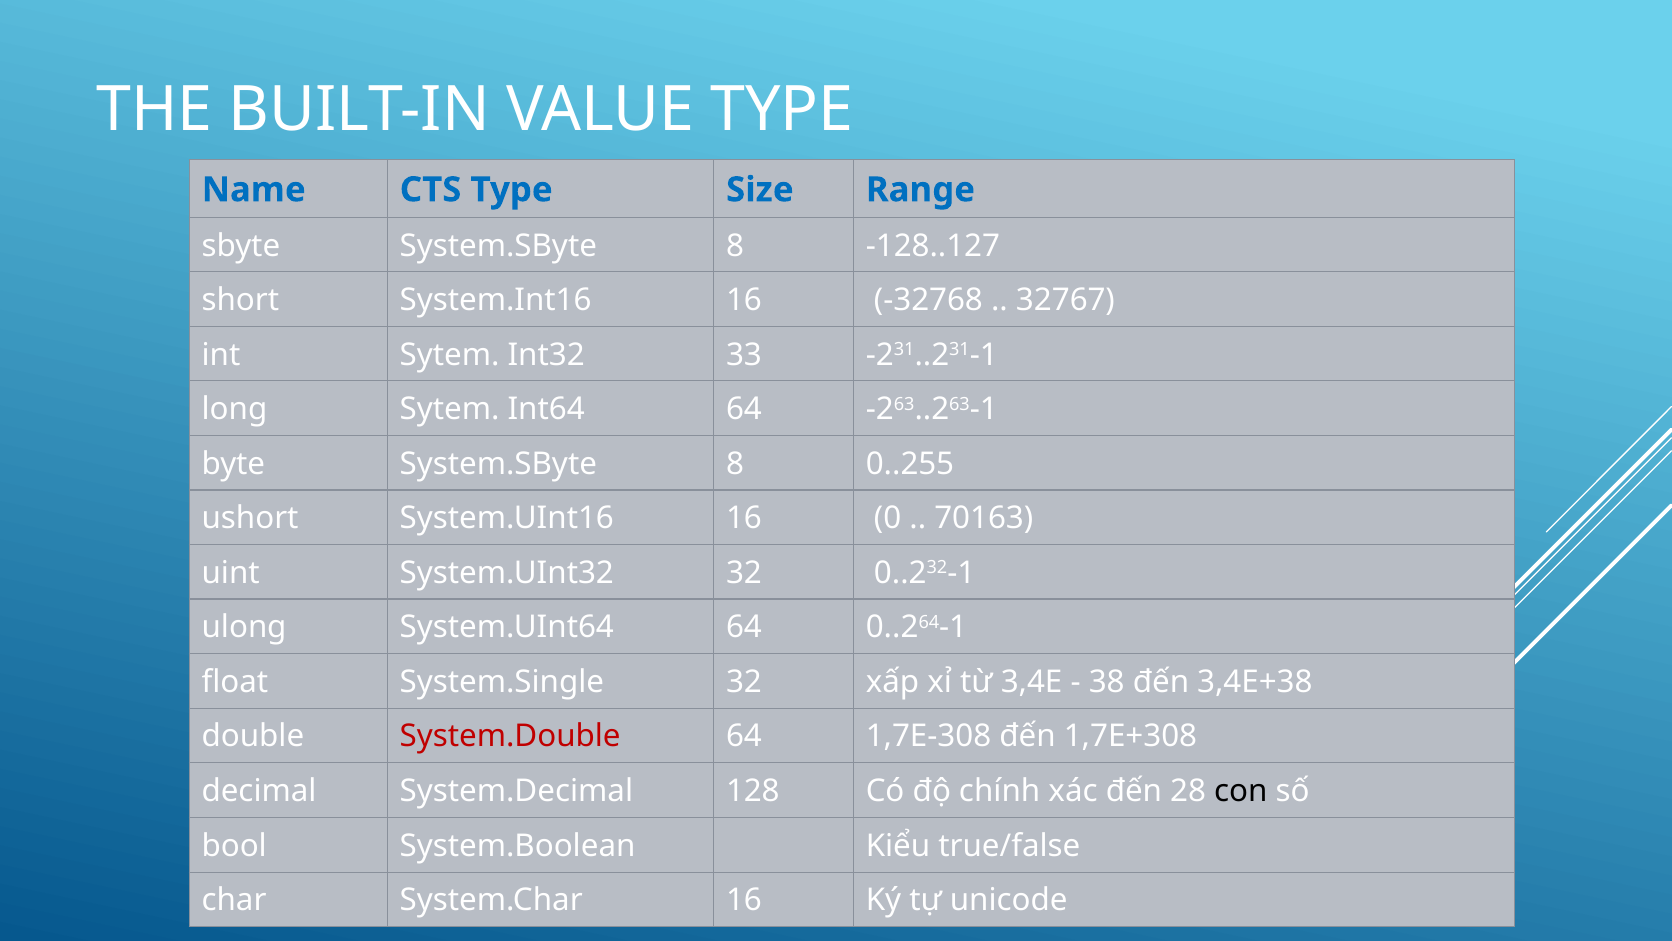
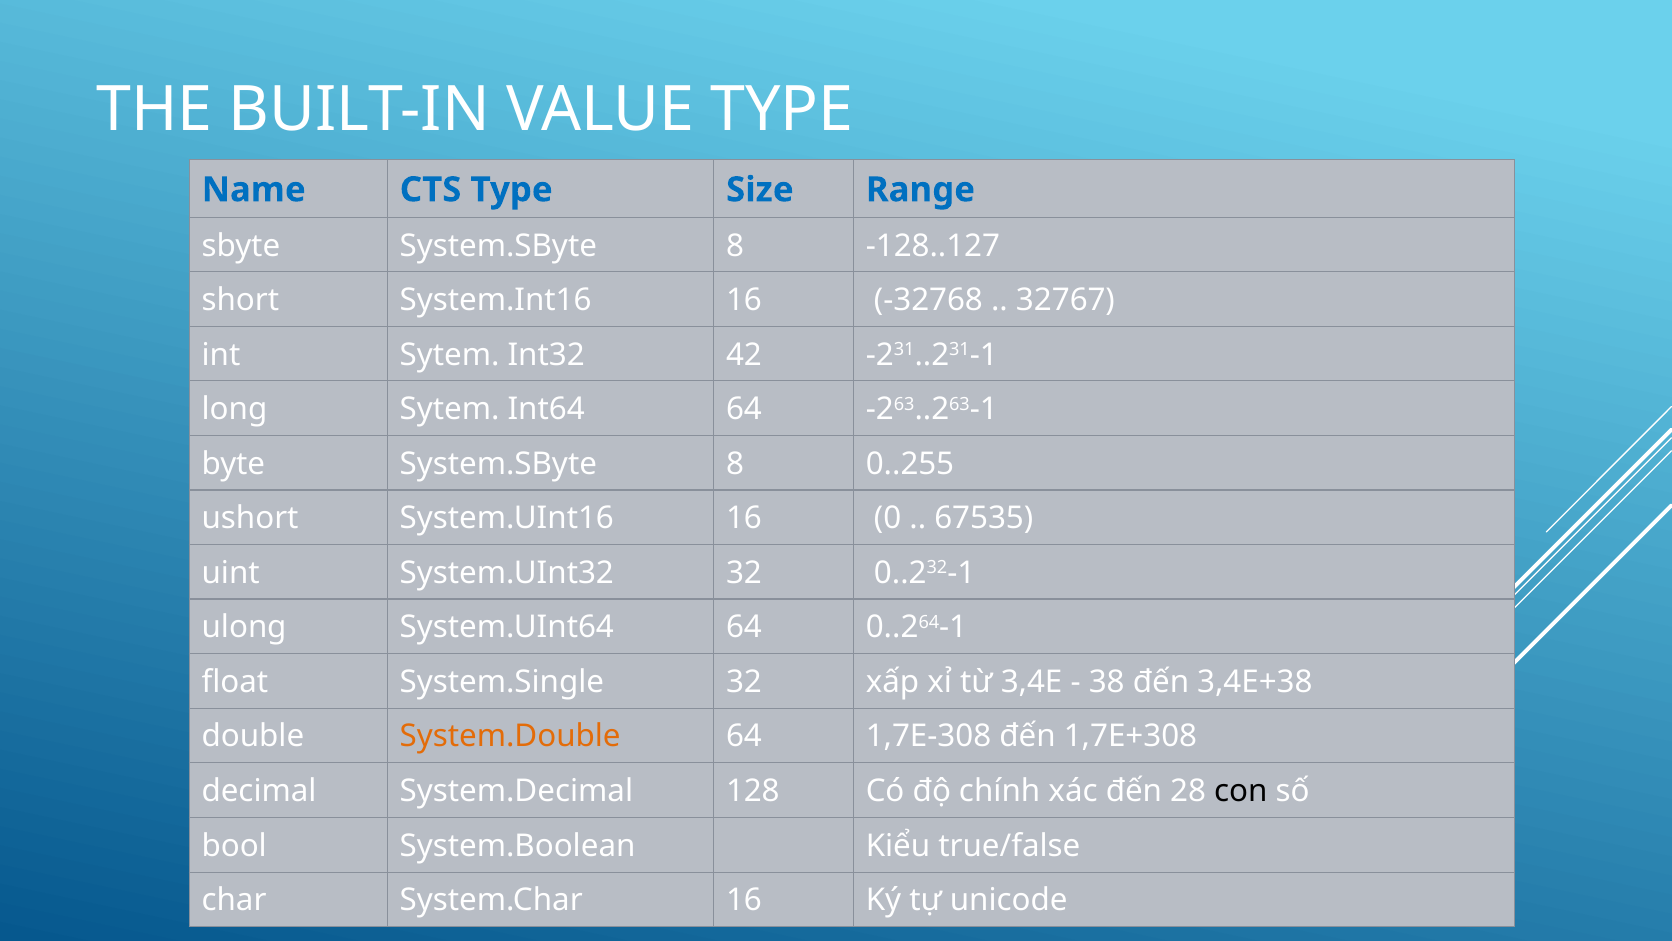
33: 33 -> 42 (744, 355)
70163: 70163 -> 67535 (984, 518)
System.Double colour: red -> orange (510, 736)
